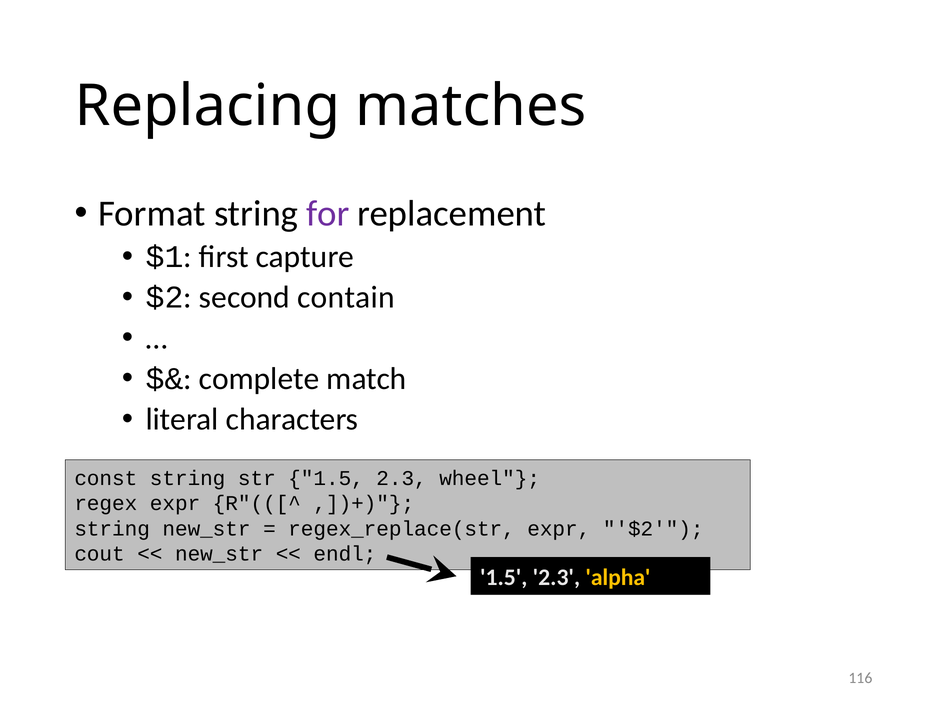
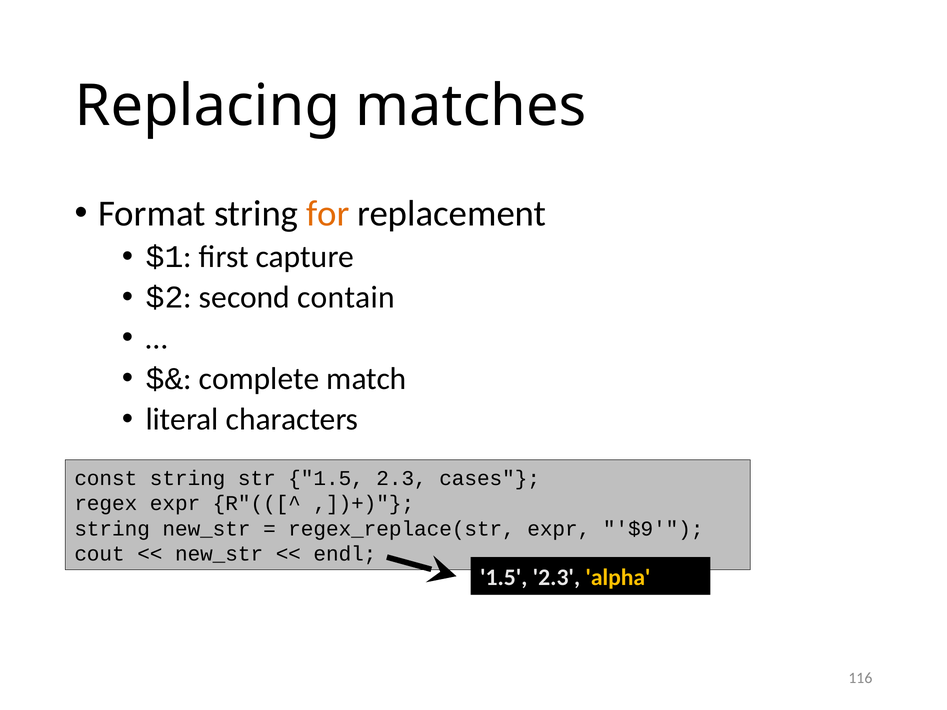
for colour: purple -> orange (328, 213)
wheel: wheel -> cases (490, 478)
expr $2: $2 -> $9 (653, 529)
